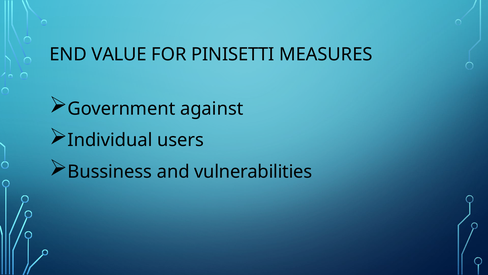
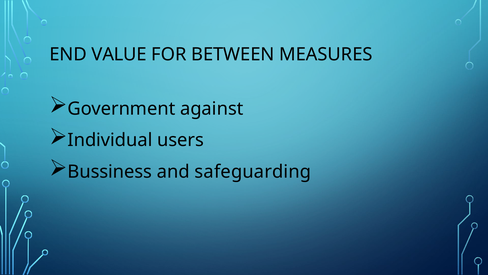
PINISETTI: PINISETTI -> BETWEEN (233, 54)
vulnerabilities: vulnerabilities -> safeguarding (253, 171)
